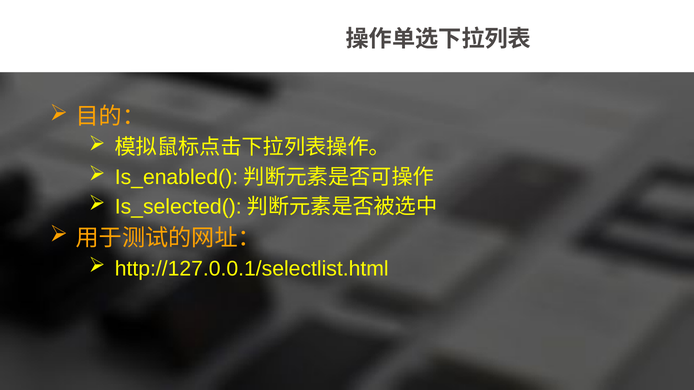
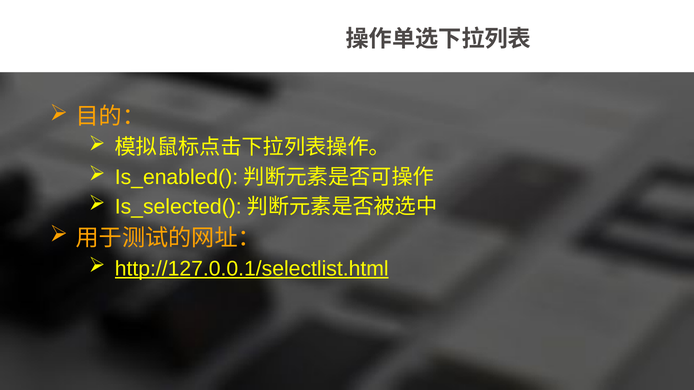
http://127.0.0.1/selectlist.html underline: none -> present (252, 269)
